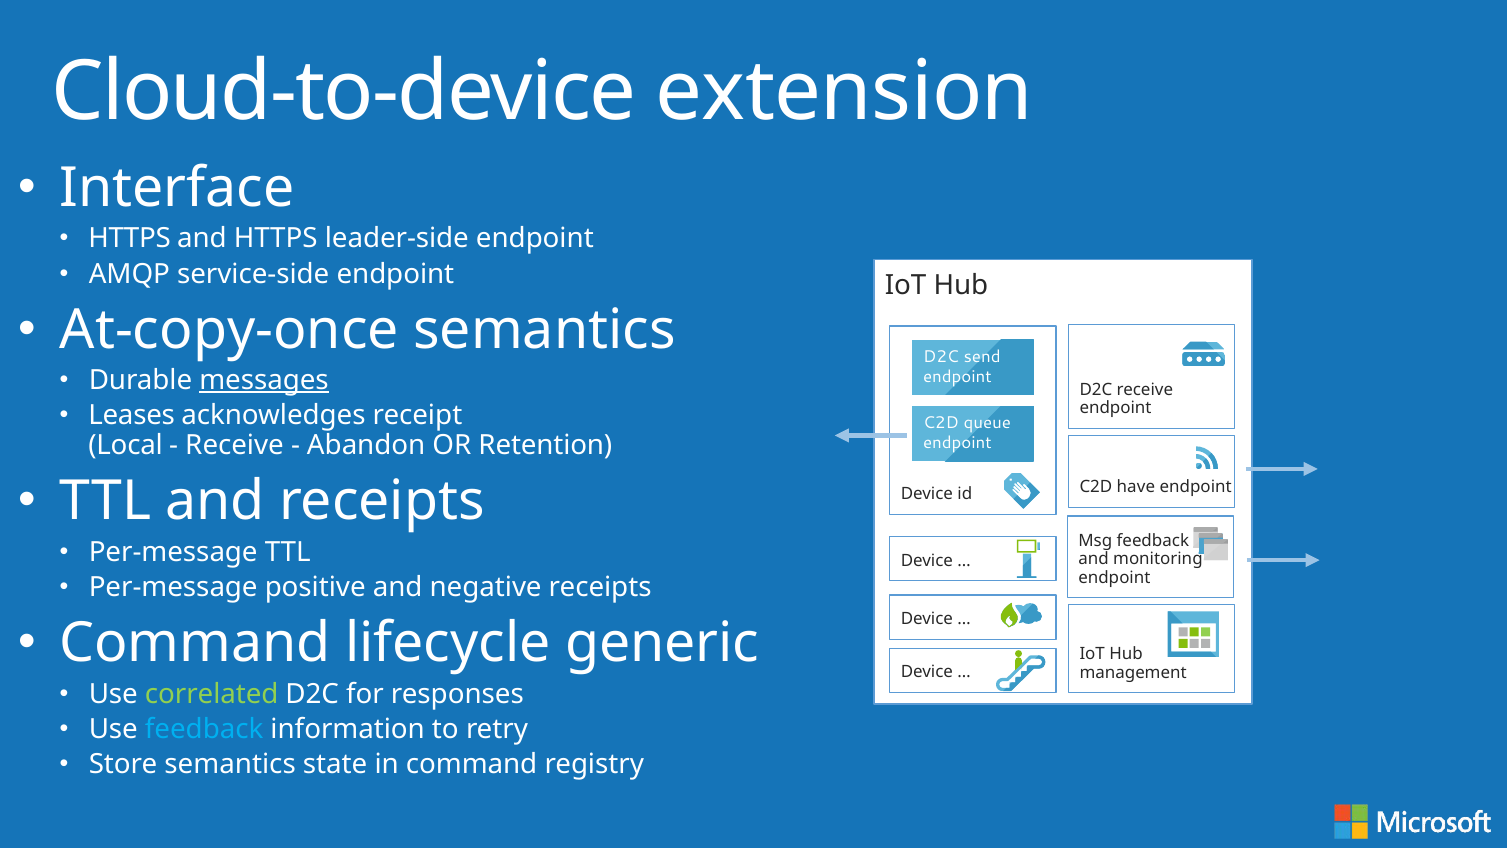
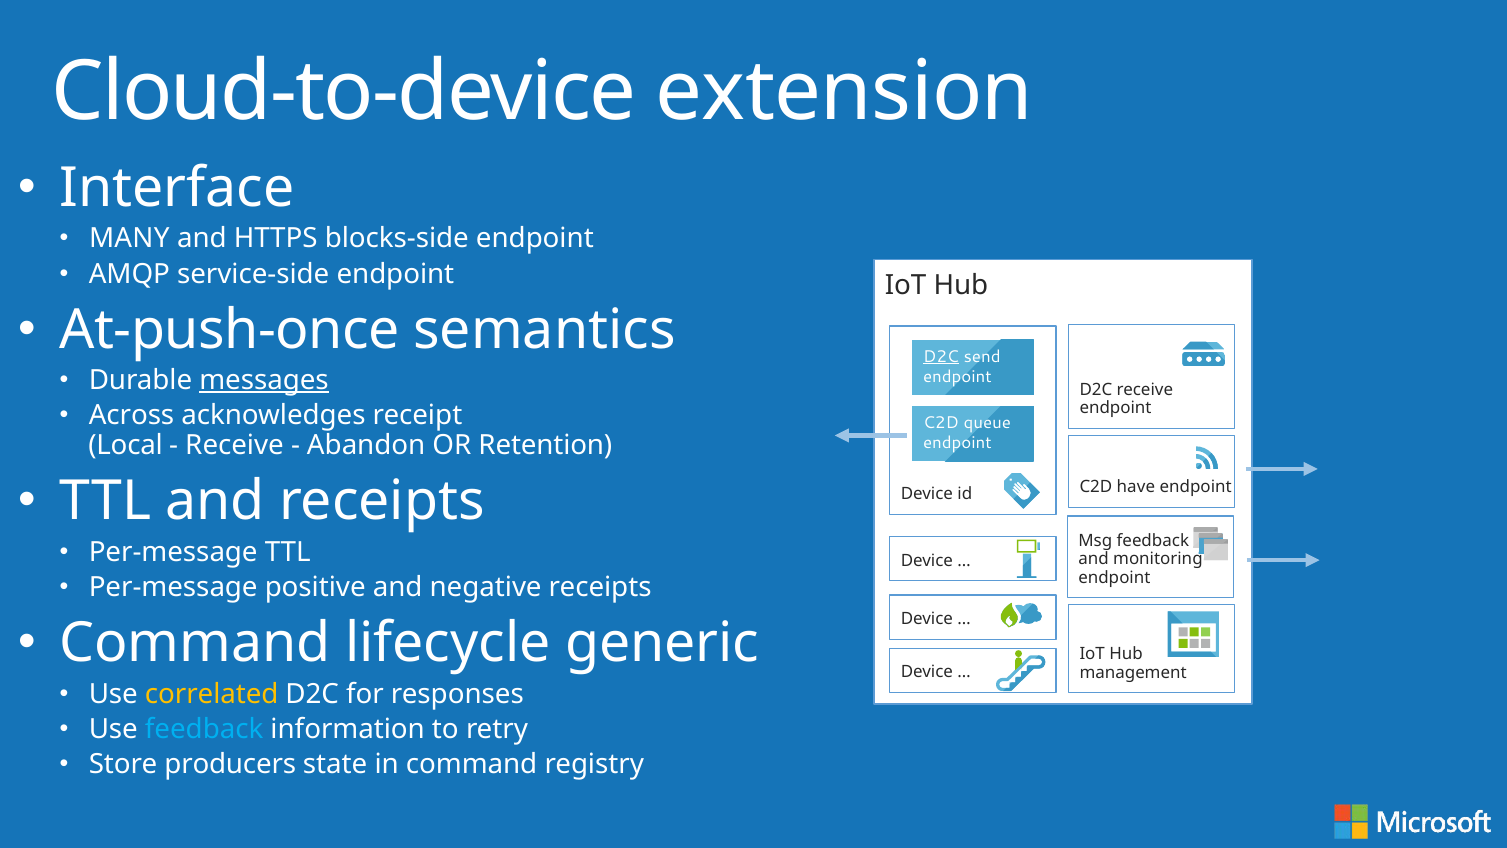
HTTPS: HTTPS -> MANY (129, 238)
leader-side: leader-side -> blocks-side (397, 238)
At-copy-once: At-copy-once -> At-push-once (230, 330)
D2C underline: none -> present (941, 356)
Leases: Leases -> Across (132, 416)
correlated colour: light green -> yellow (212, 694)
Store semantics: semantics -> producers (230, 764)
